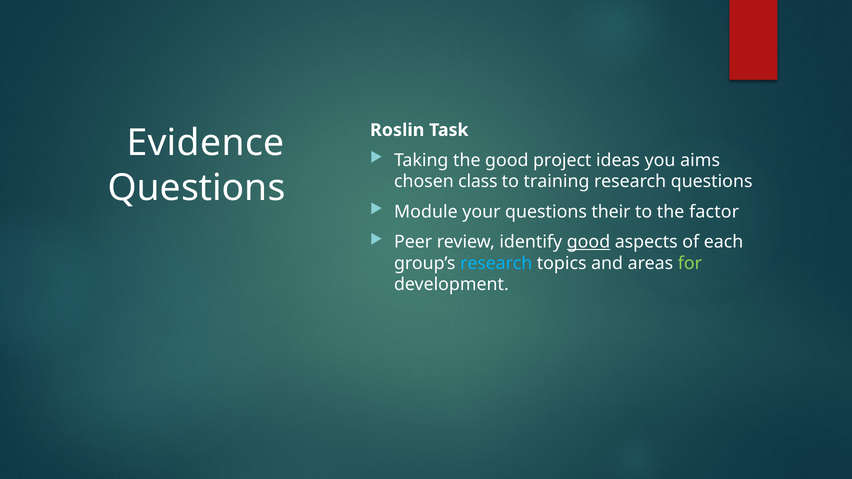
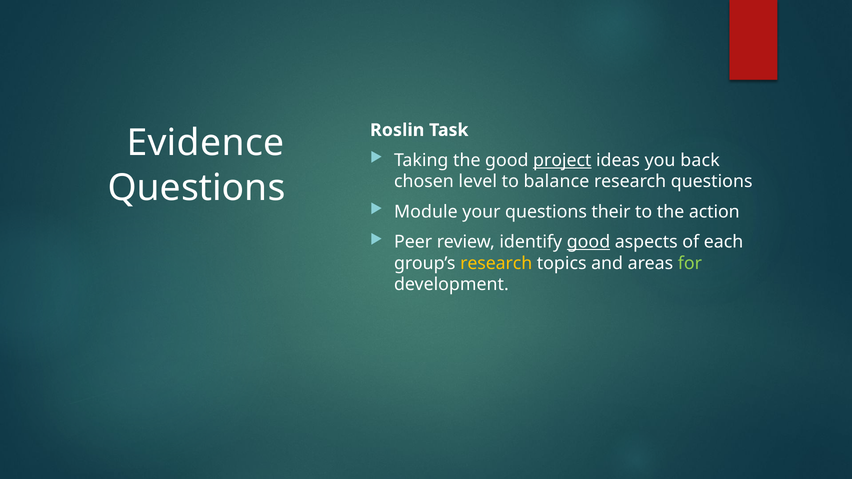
project underline: none -> present (562, 160)
aims: aims -> back (700, 160)
class: class -> level (478, 182)
training: training -> balance (556, 182)
factor: factor -> action (714, 212)
research colour: light blue -> yellow (496, 263)
